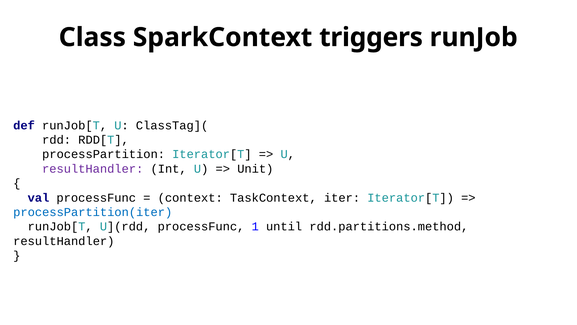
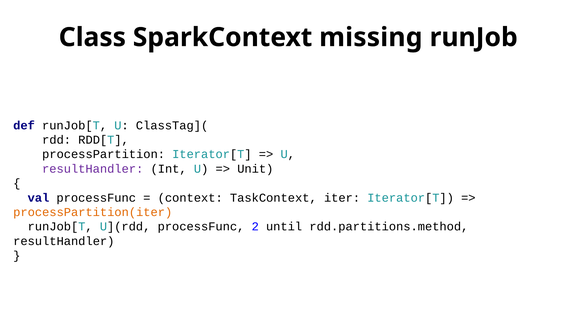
triggers: triggers -> missing (371, 37)
processPartition(iter colour: blue -> orange (93, 212)
1: 1 -> 2 (255, 226)
